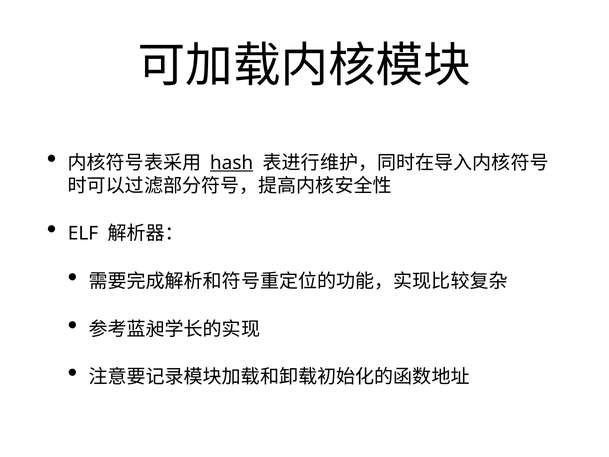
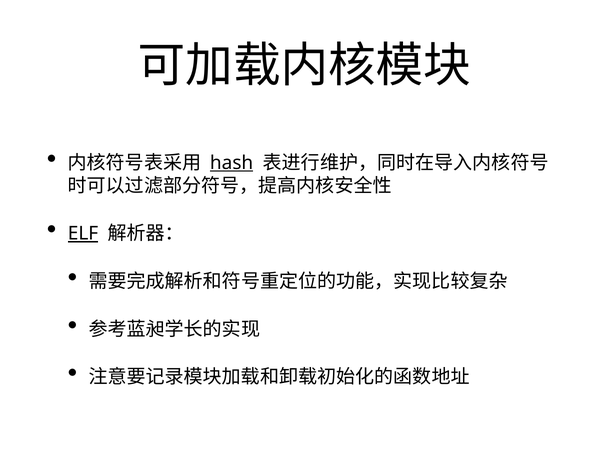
ELF underline: none -> present (83, 233)
